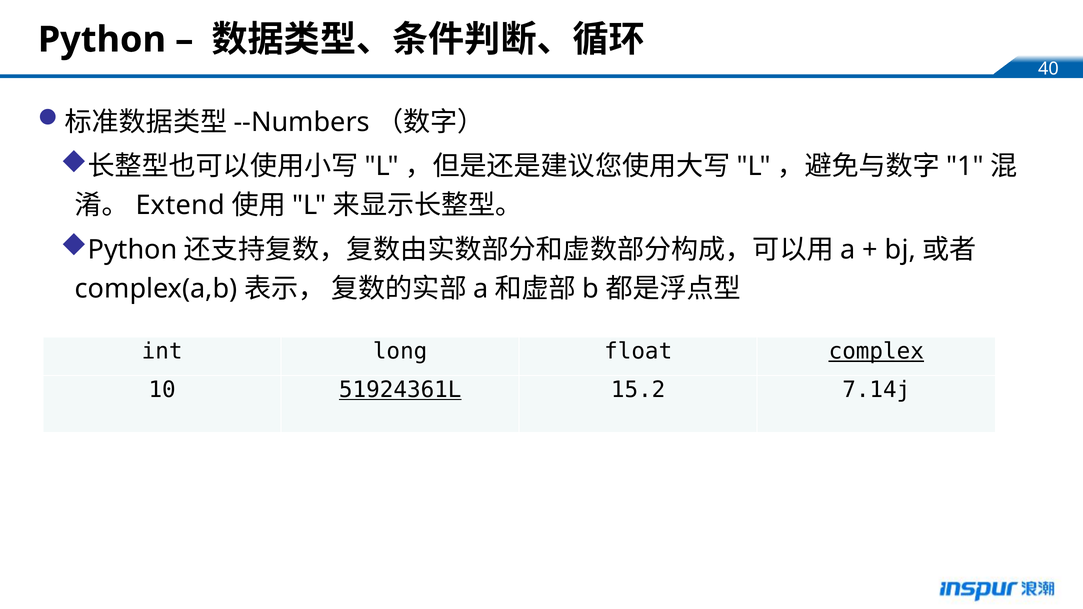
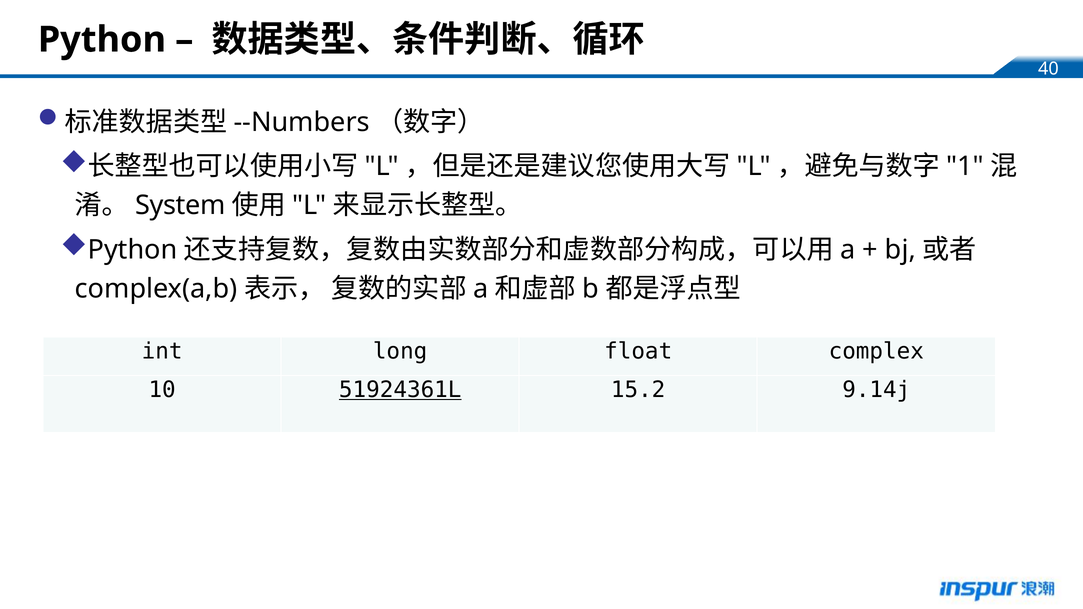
Extend: Extend -> System (180, 206)
complex underline: present -> none (876, 352)
7.14j: 7.14j -> 9.14j (876, 390)
